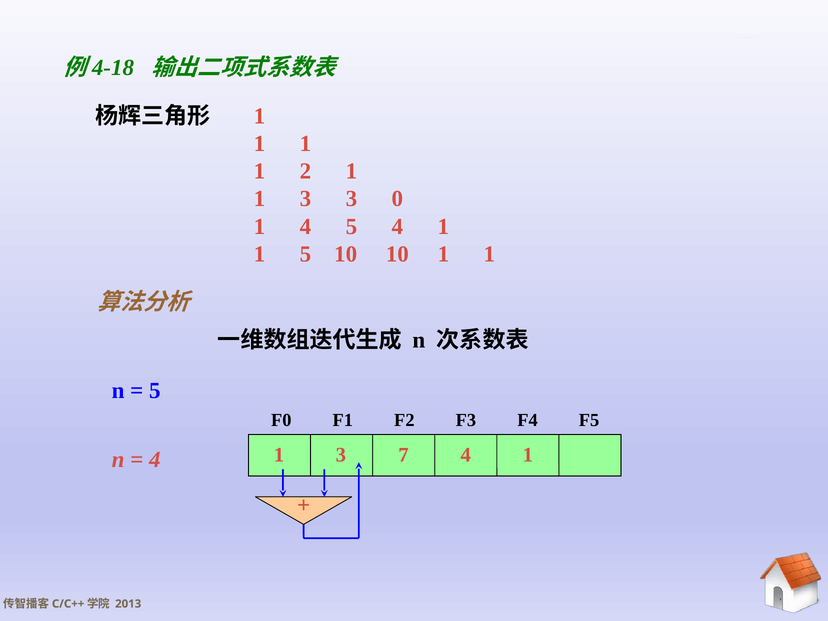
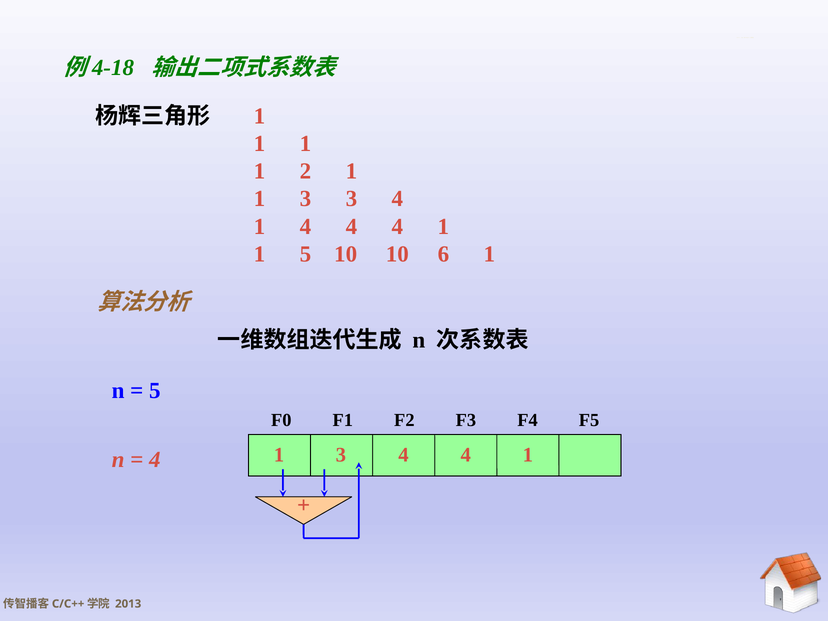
3 3 0: 0 -> 4 (397, 199)
1 4 5: 5 -> 4 (351, 226)
10 1: 1 -> 6 (443, 254)
7: 7 -> 4 (403, 455)
